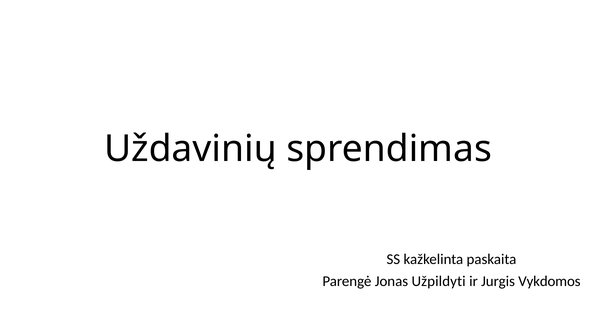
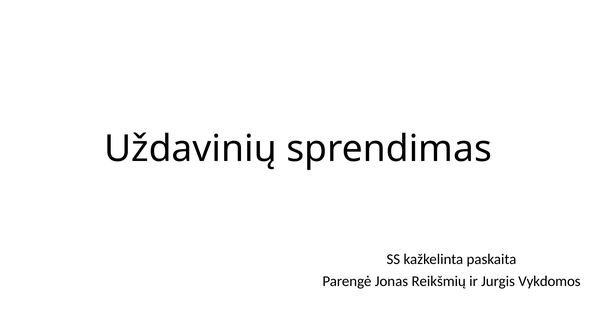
Užpildyti: Užpildyti -> Reikšmių (439, 282)
